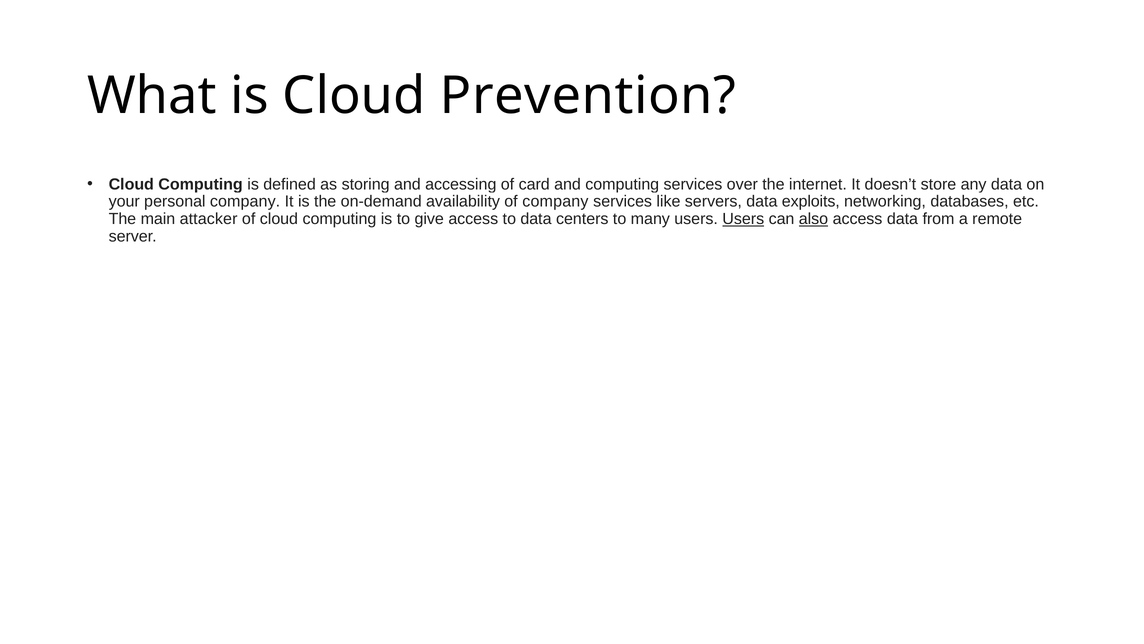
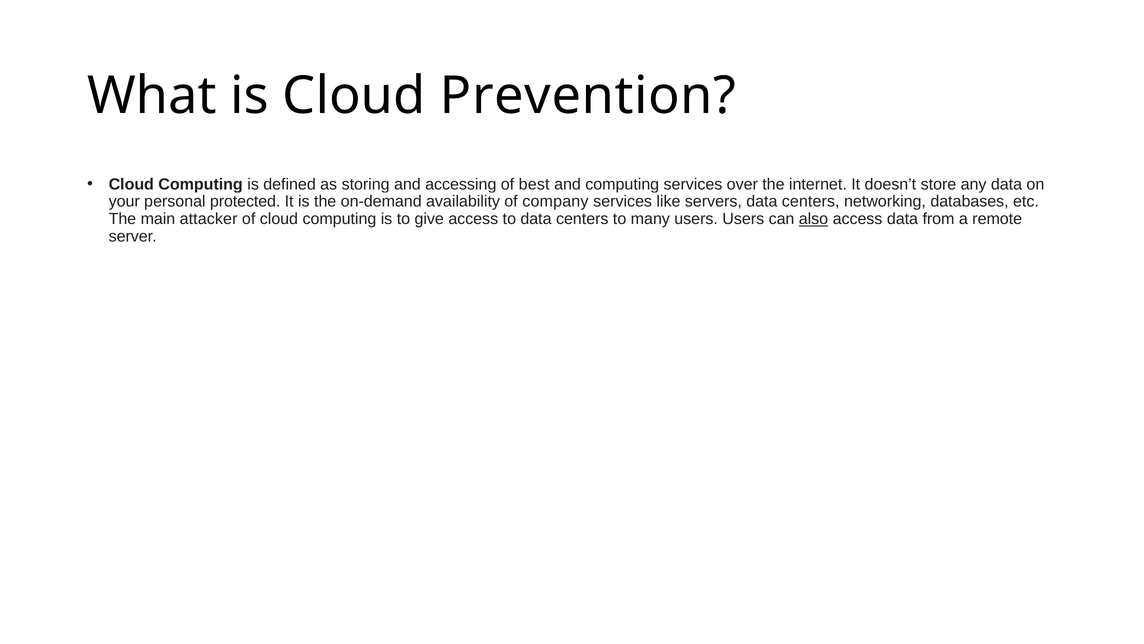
card: card -> best (534, 184)
personal company: company -> protected (245, 202)
servers data exploits: exploits -> centers (811, 202)
Users underline: present -> none (743, 219)
